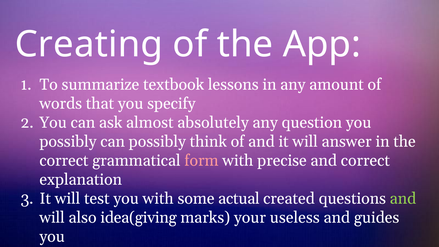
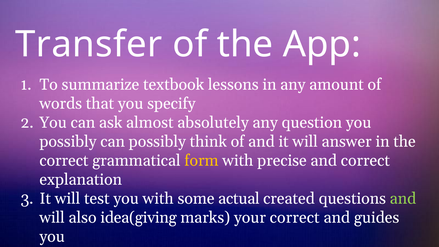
Creating: Creating -> Transfer (89, 44)
form colour: pink -> yellow (201, 161)
your useless: useless -> correct (295, 218)
